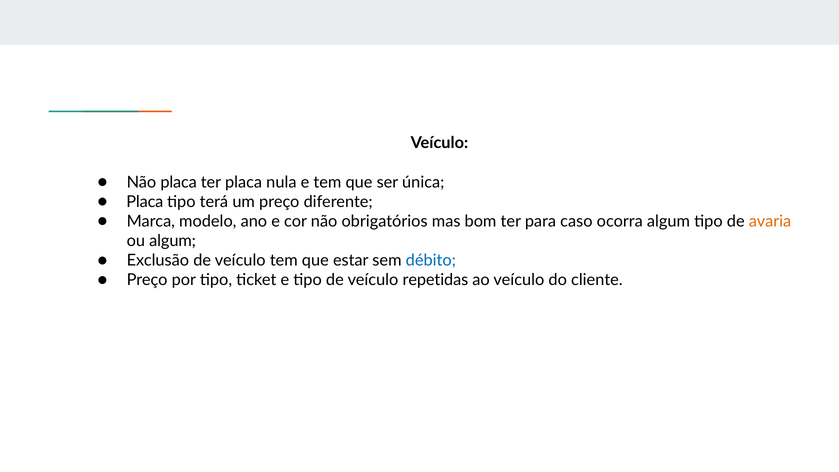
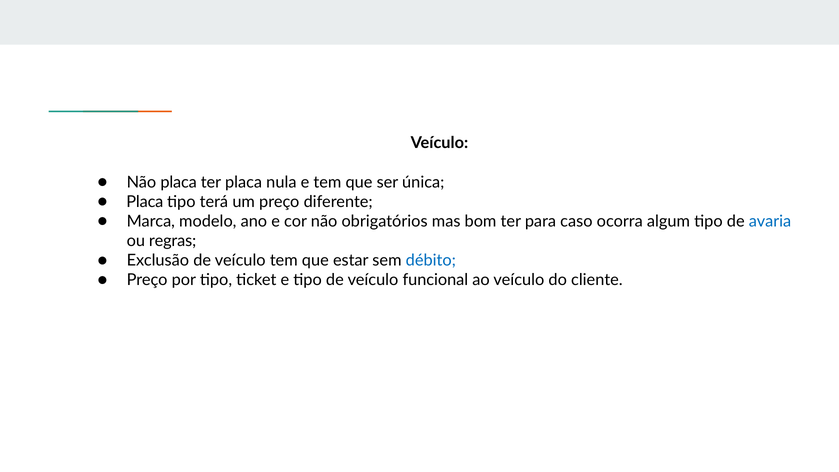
avaria colour: orange -> blue (770, 221)
ou algum: algum -> regras (173, 241)
repetidas: repetidas -> funcional (435, 280)
